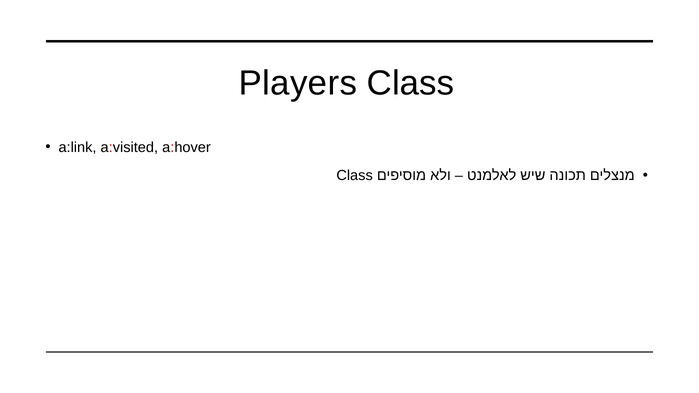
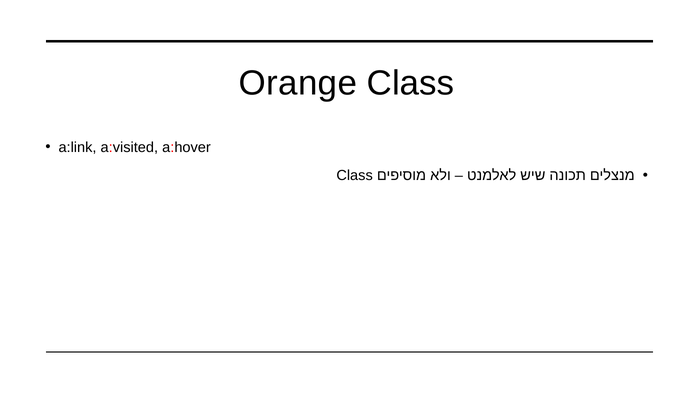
Players: Players -> Orange (298, 83)
